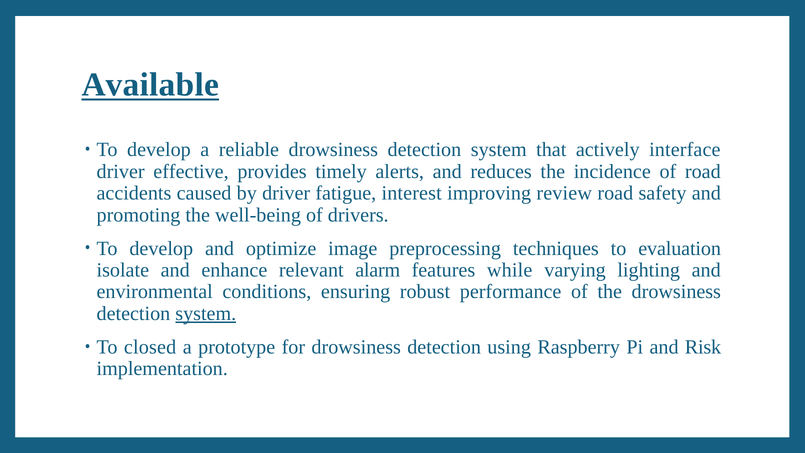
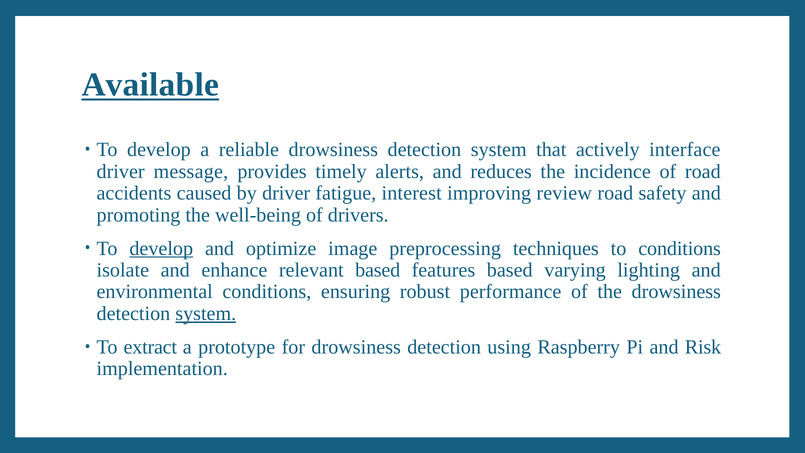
effective: effective -> message (191, 171)
develop underline: none -> present (161, 248)
to evaluation: evaluation -> conditions (680, 248)
relevant alarm: alarm -> based (378, 270)
features while: while -> based (510, 270)
closed: closed -> extract (150, 347)
